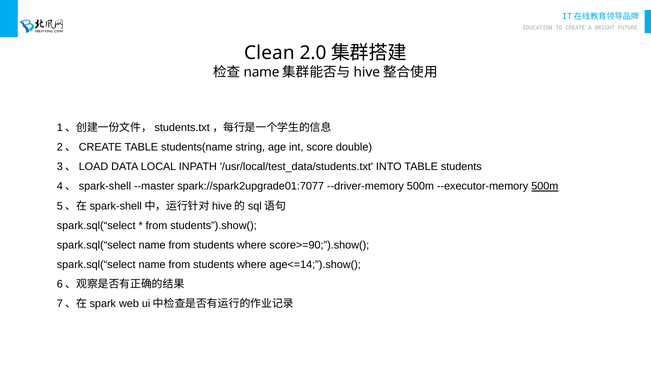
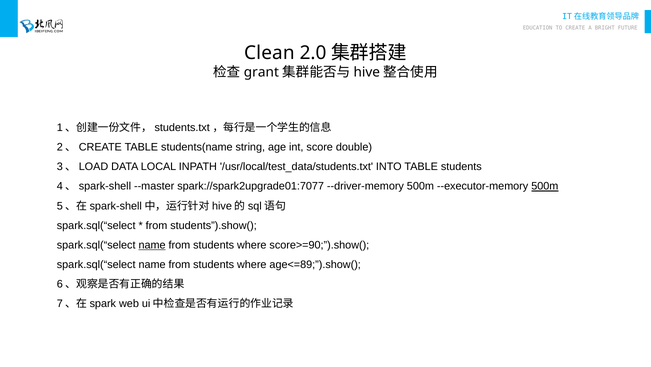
name: name -> grant (261, 72)
name underline: none -> present (152, 245)
age<=14;”).show(: age<=14;”).show( -> age<=89;”).show( (315, 264)
